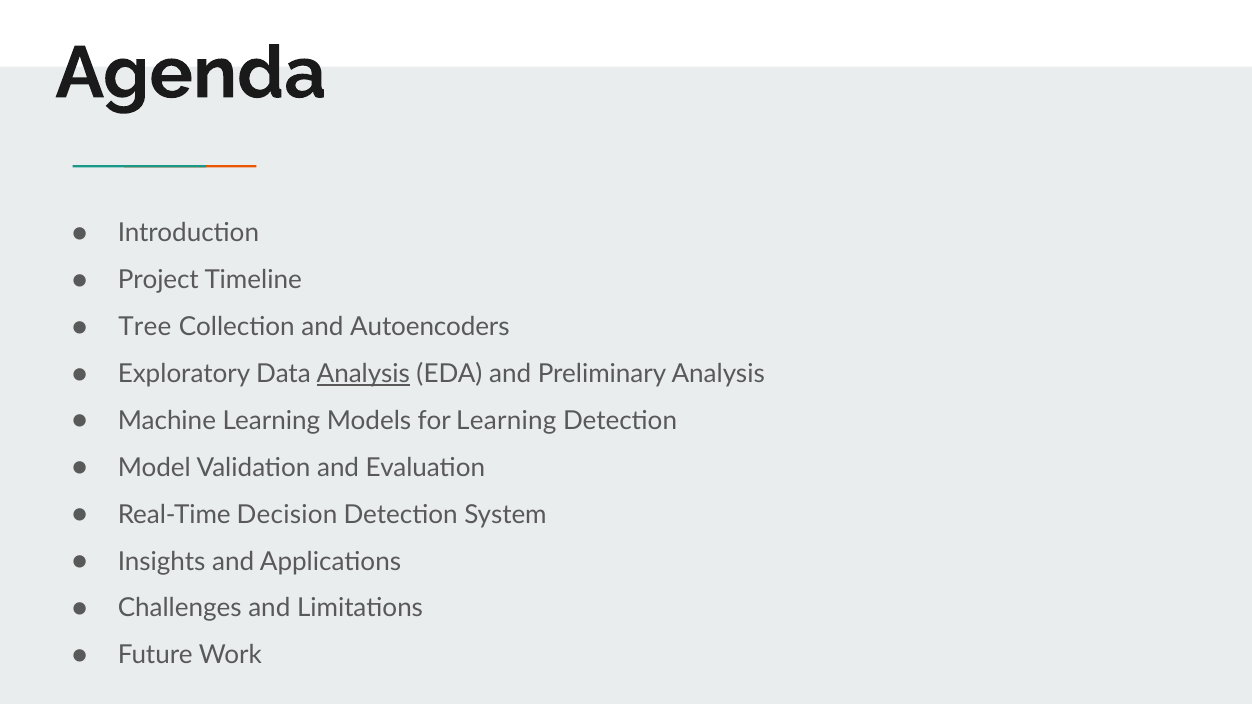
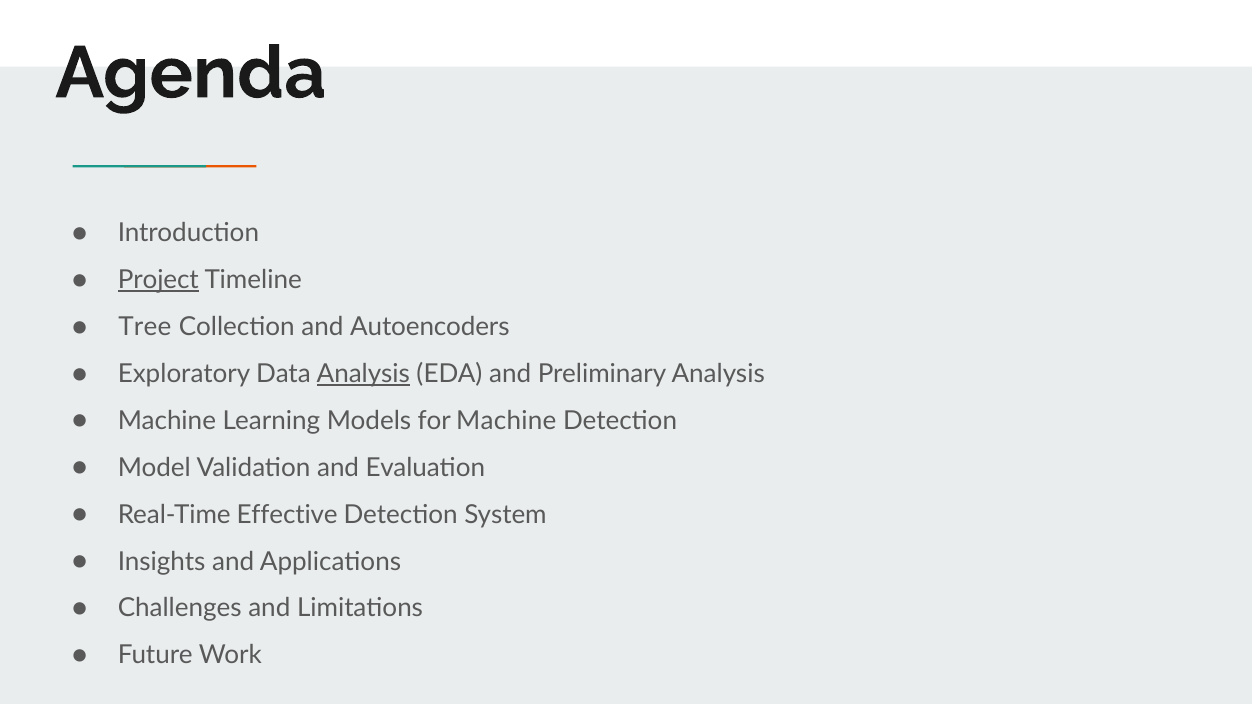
Project underline: none -> present (158, 280)
for Learning: Learning -> Machine (506, 421)
Decision: Decision -> Effective (287, 515)
